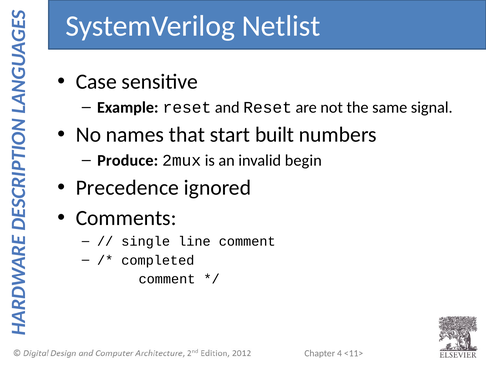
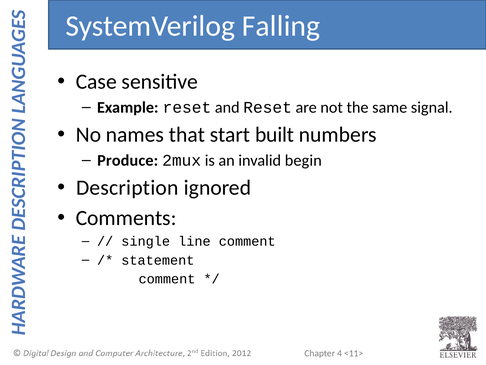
Netlist: Netlist -> Falling (281, 26)
Precedence: Precedence -> Description (127, 188)
completed: completed -> statement (158, 260)
